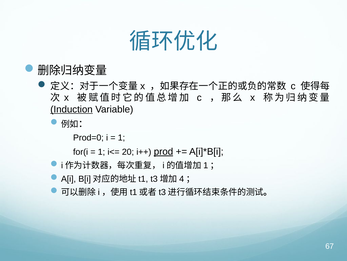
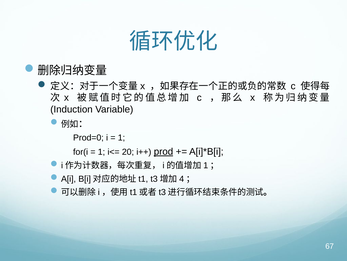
Induction underline: present -> none (72, 109)
